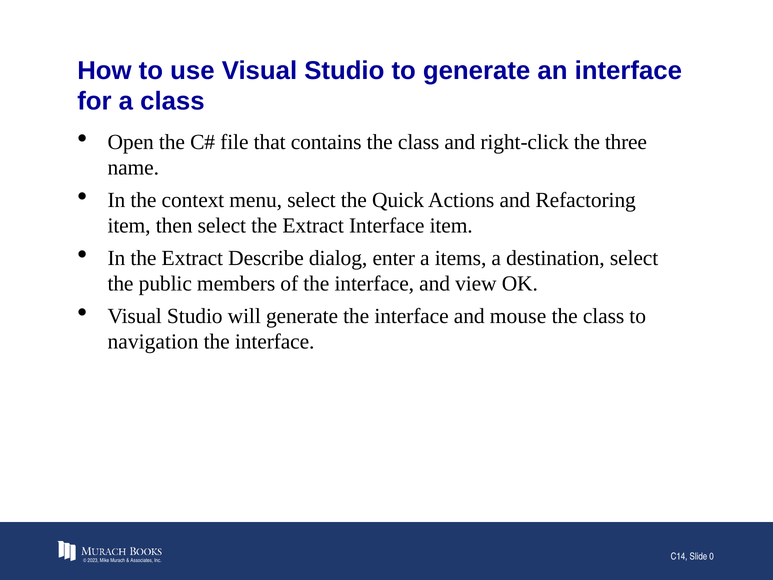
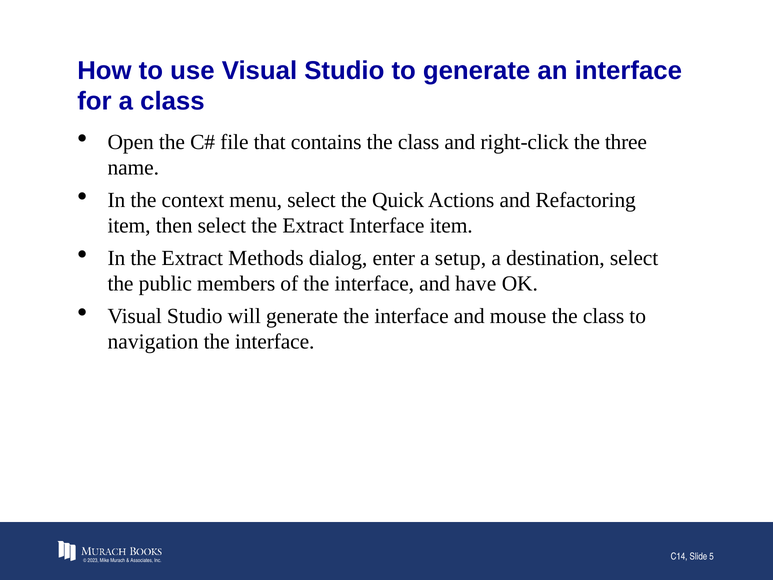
Describe: Describe -> Methods (266, 258)
items: items -> setup (461, 258)
view: view -> have (476, 284)
0: 0 -> 5 (712, 556)
